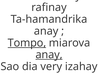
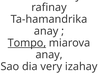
anay underline: present -> none (49, 54)
